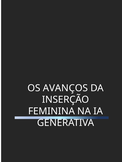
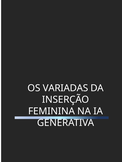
AVANÇOS: AVANÇOS -> VARIADAS (65, 88)
